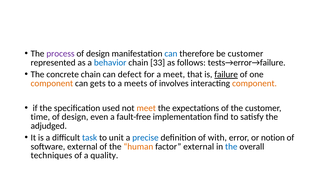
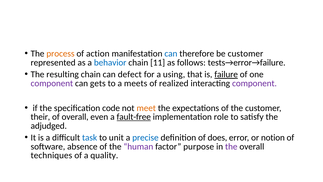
process colour: purple -> orange (60, 54)
design: design -> action (98, 54)
33: 33 -> 11 (158, 62)
concrete: concrete -> resulting (63, 74)
a meet: meet -> using (174, 74)
component colour: orange -> purple (52, 83)
involves: involves -> realized (174, 83)
component colour: orange -> purple (254, 83)
used: used -> code (111, 108)
time: time -> their (40, 117)
design: design -> overall (75, 117)
fault-free underline: none -> present (134, 117)
find: find -> role (221, 117)
with: with -> does (217, 137)
software external: external -> absence (82, 146)
human colour: orange -> purple (138, 146)
factor external: external -> purpose (199, 146)
the colour: blue -> purple (231, 146)
